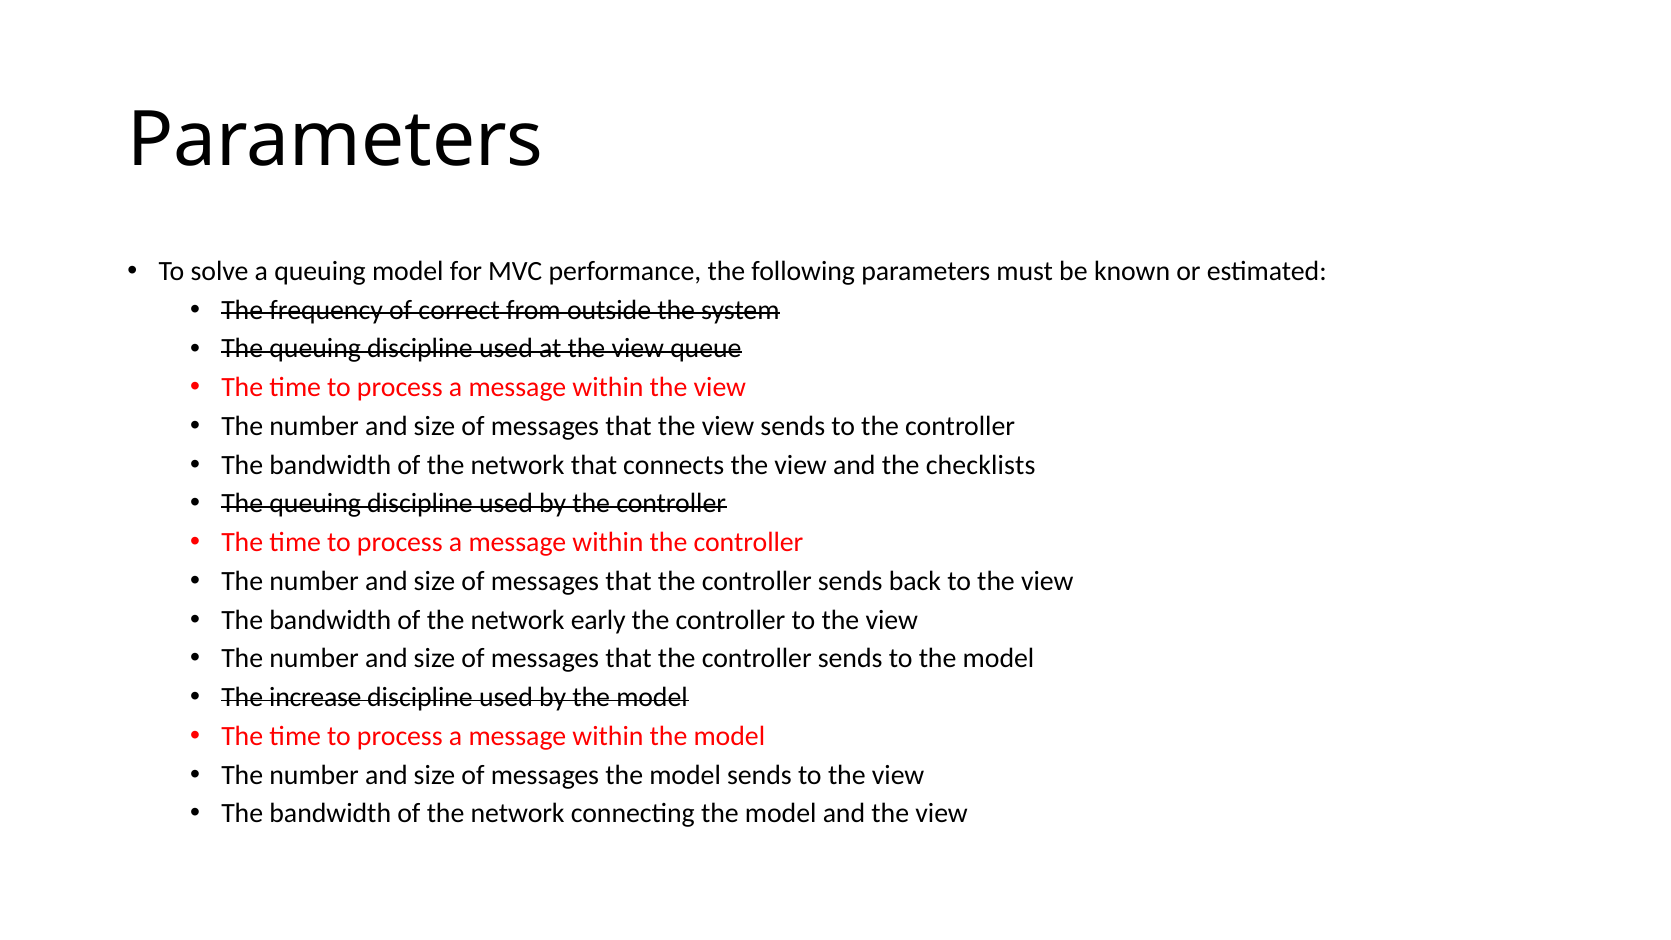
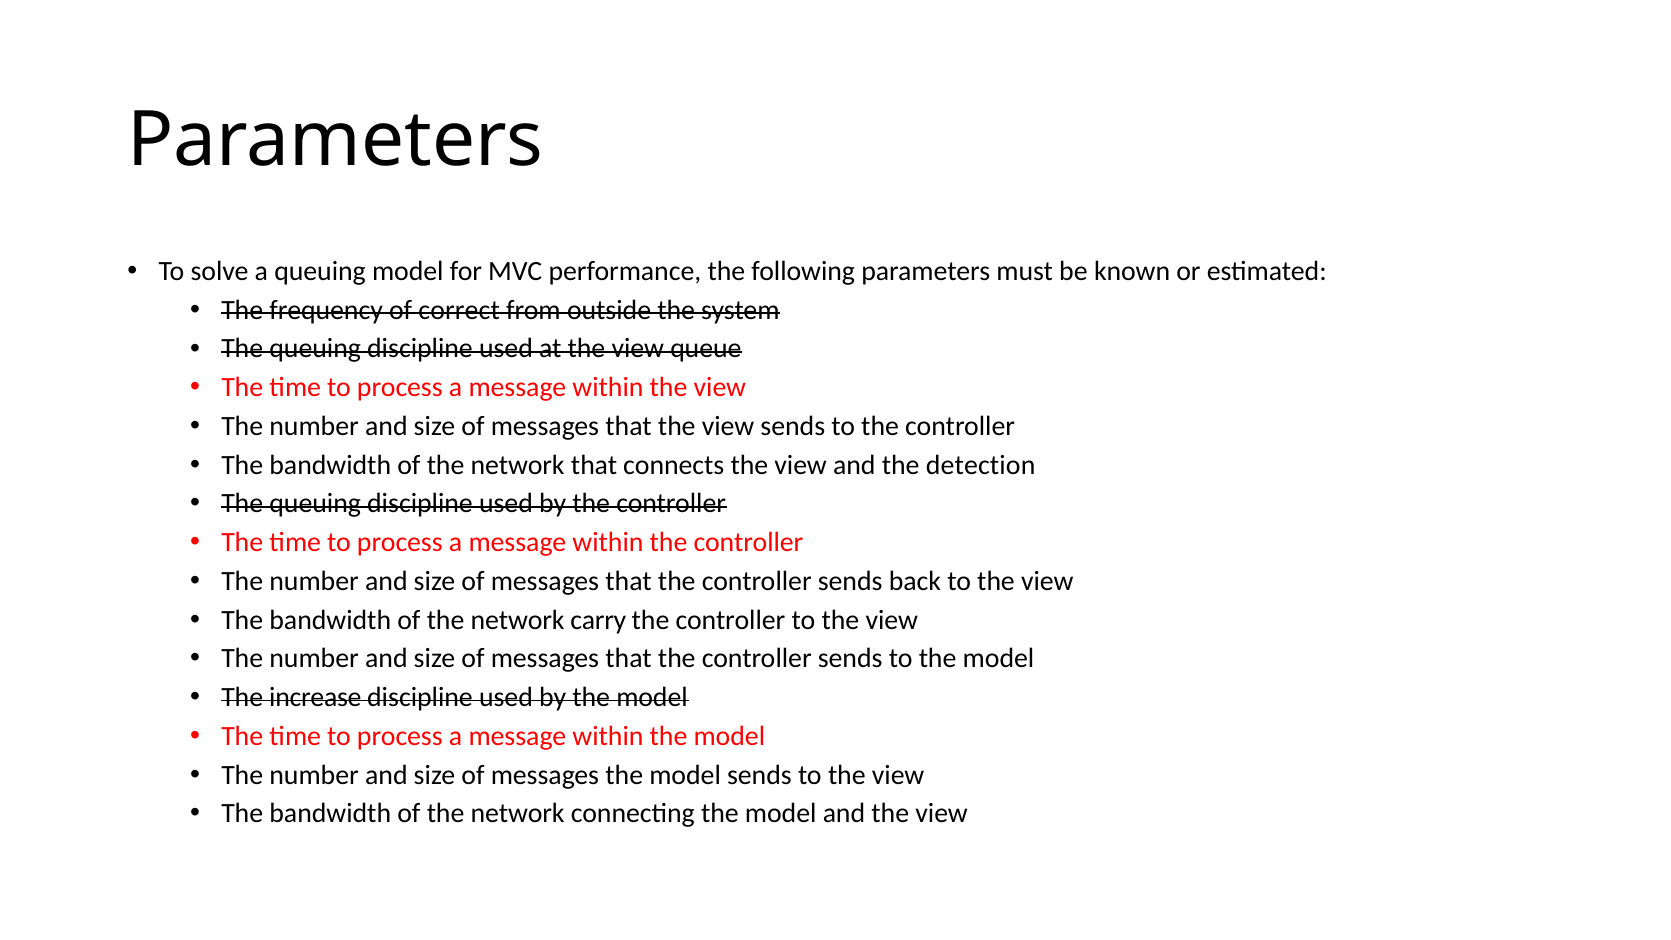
checklists: checklists -> detection (981, 465)
early: early -> carry (598, 620)
